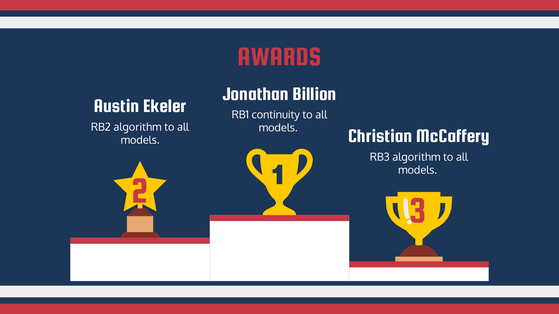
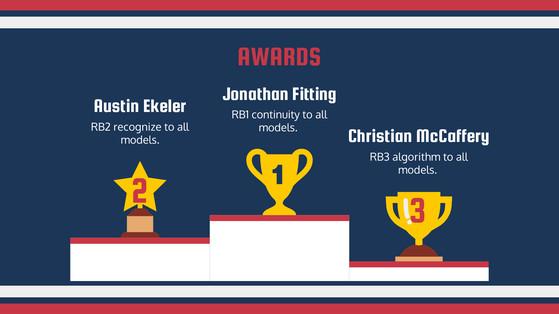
Billion: Billion -> Fitting (314, 94)
RB2 algorithm: algorithm -> recognize (137, 127)
